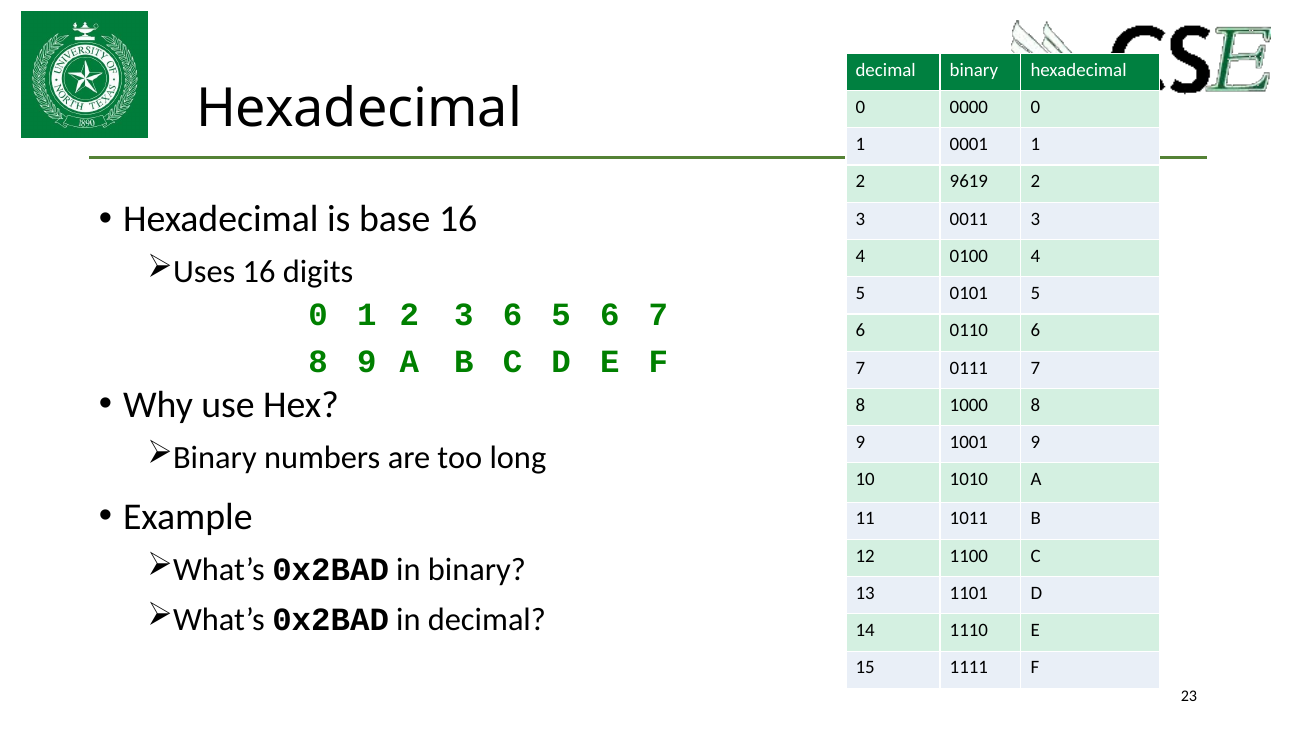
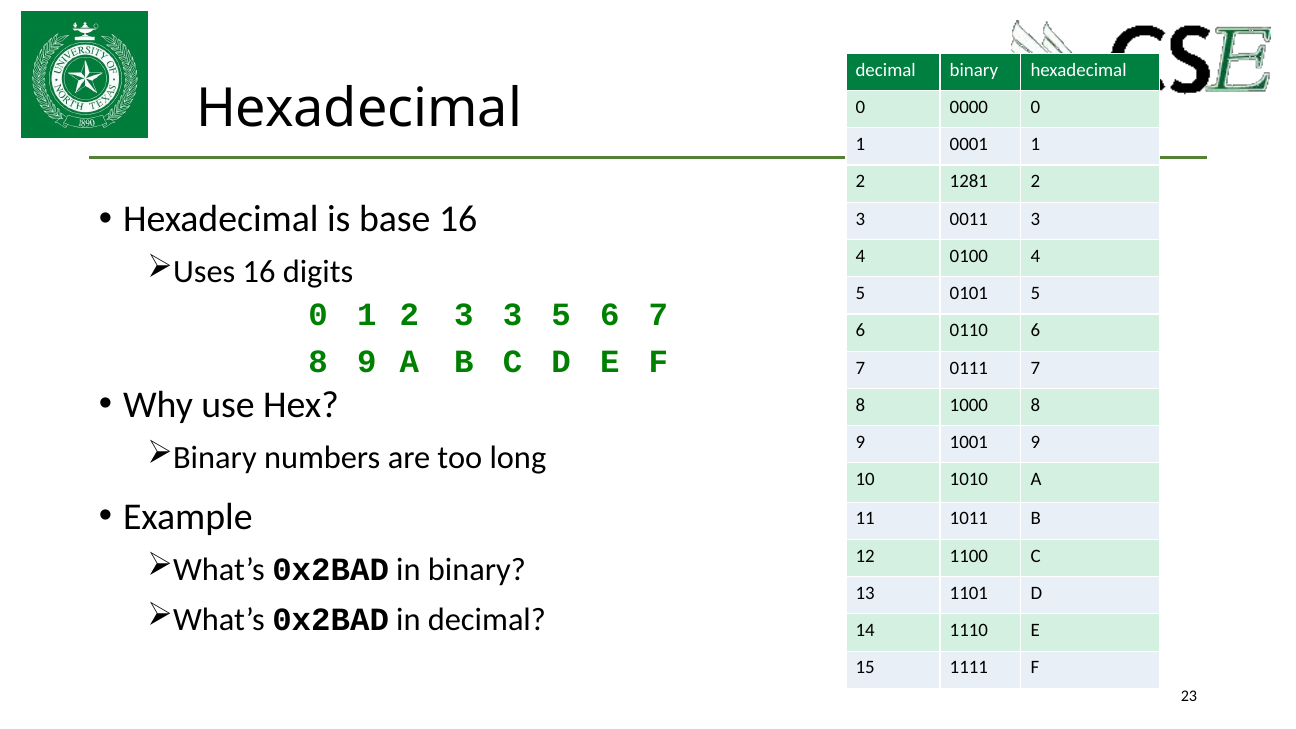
9619: 9619 -> 1281 (969, 182)
3 6: 6 -> 3 (513, 314)
